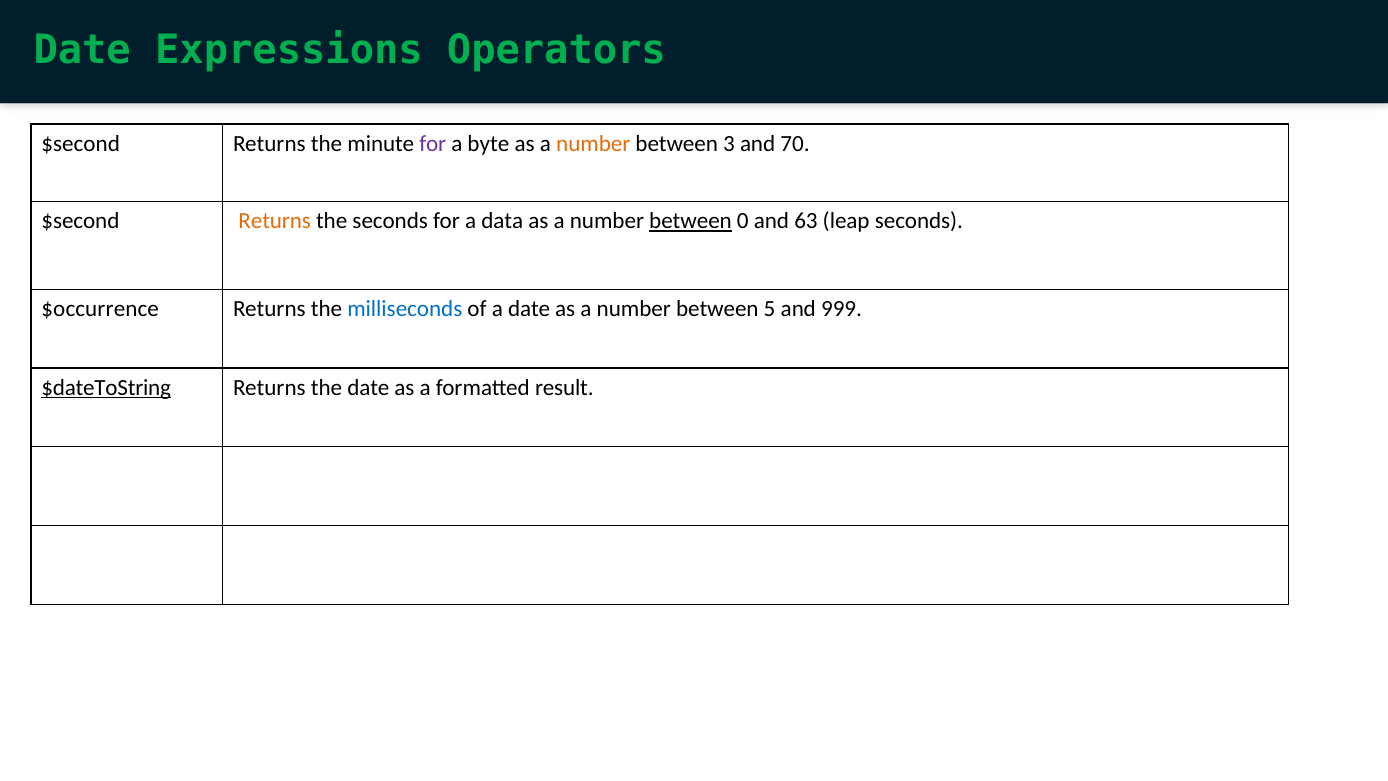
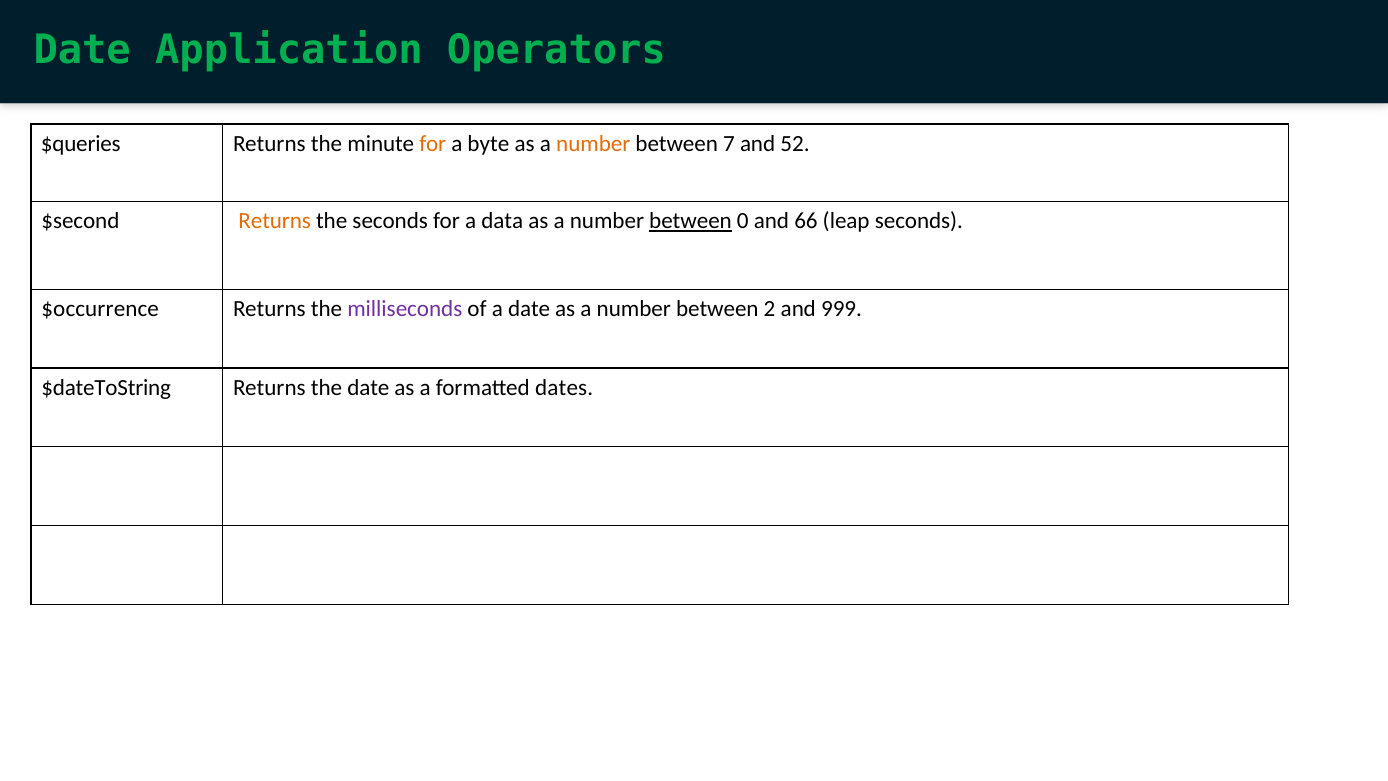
Expressions: Expressions -> Application (289, 50)
$second: $second -> $queries (81, 143)
for colour: purple -> orange (433, 143)
3: 3 -> 7 (729, 143)
70: 70 -> 52 (795, 143)
63: 63 -> 66 (806, 221)
milliseconds colour: blue -> purple (405, 309)
5: 5 -> 2 (770, 309)
$dateToString underline: present -> none (106, 388)
result: result -> dates (564, 388)
